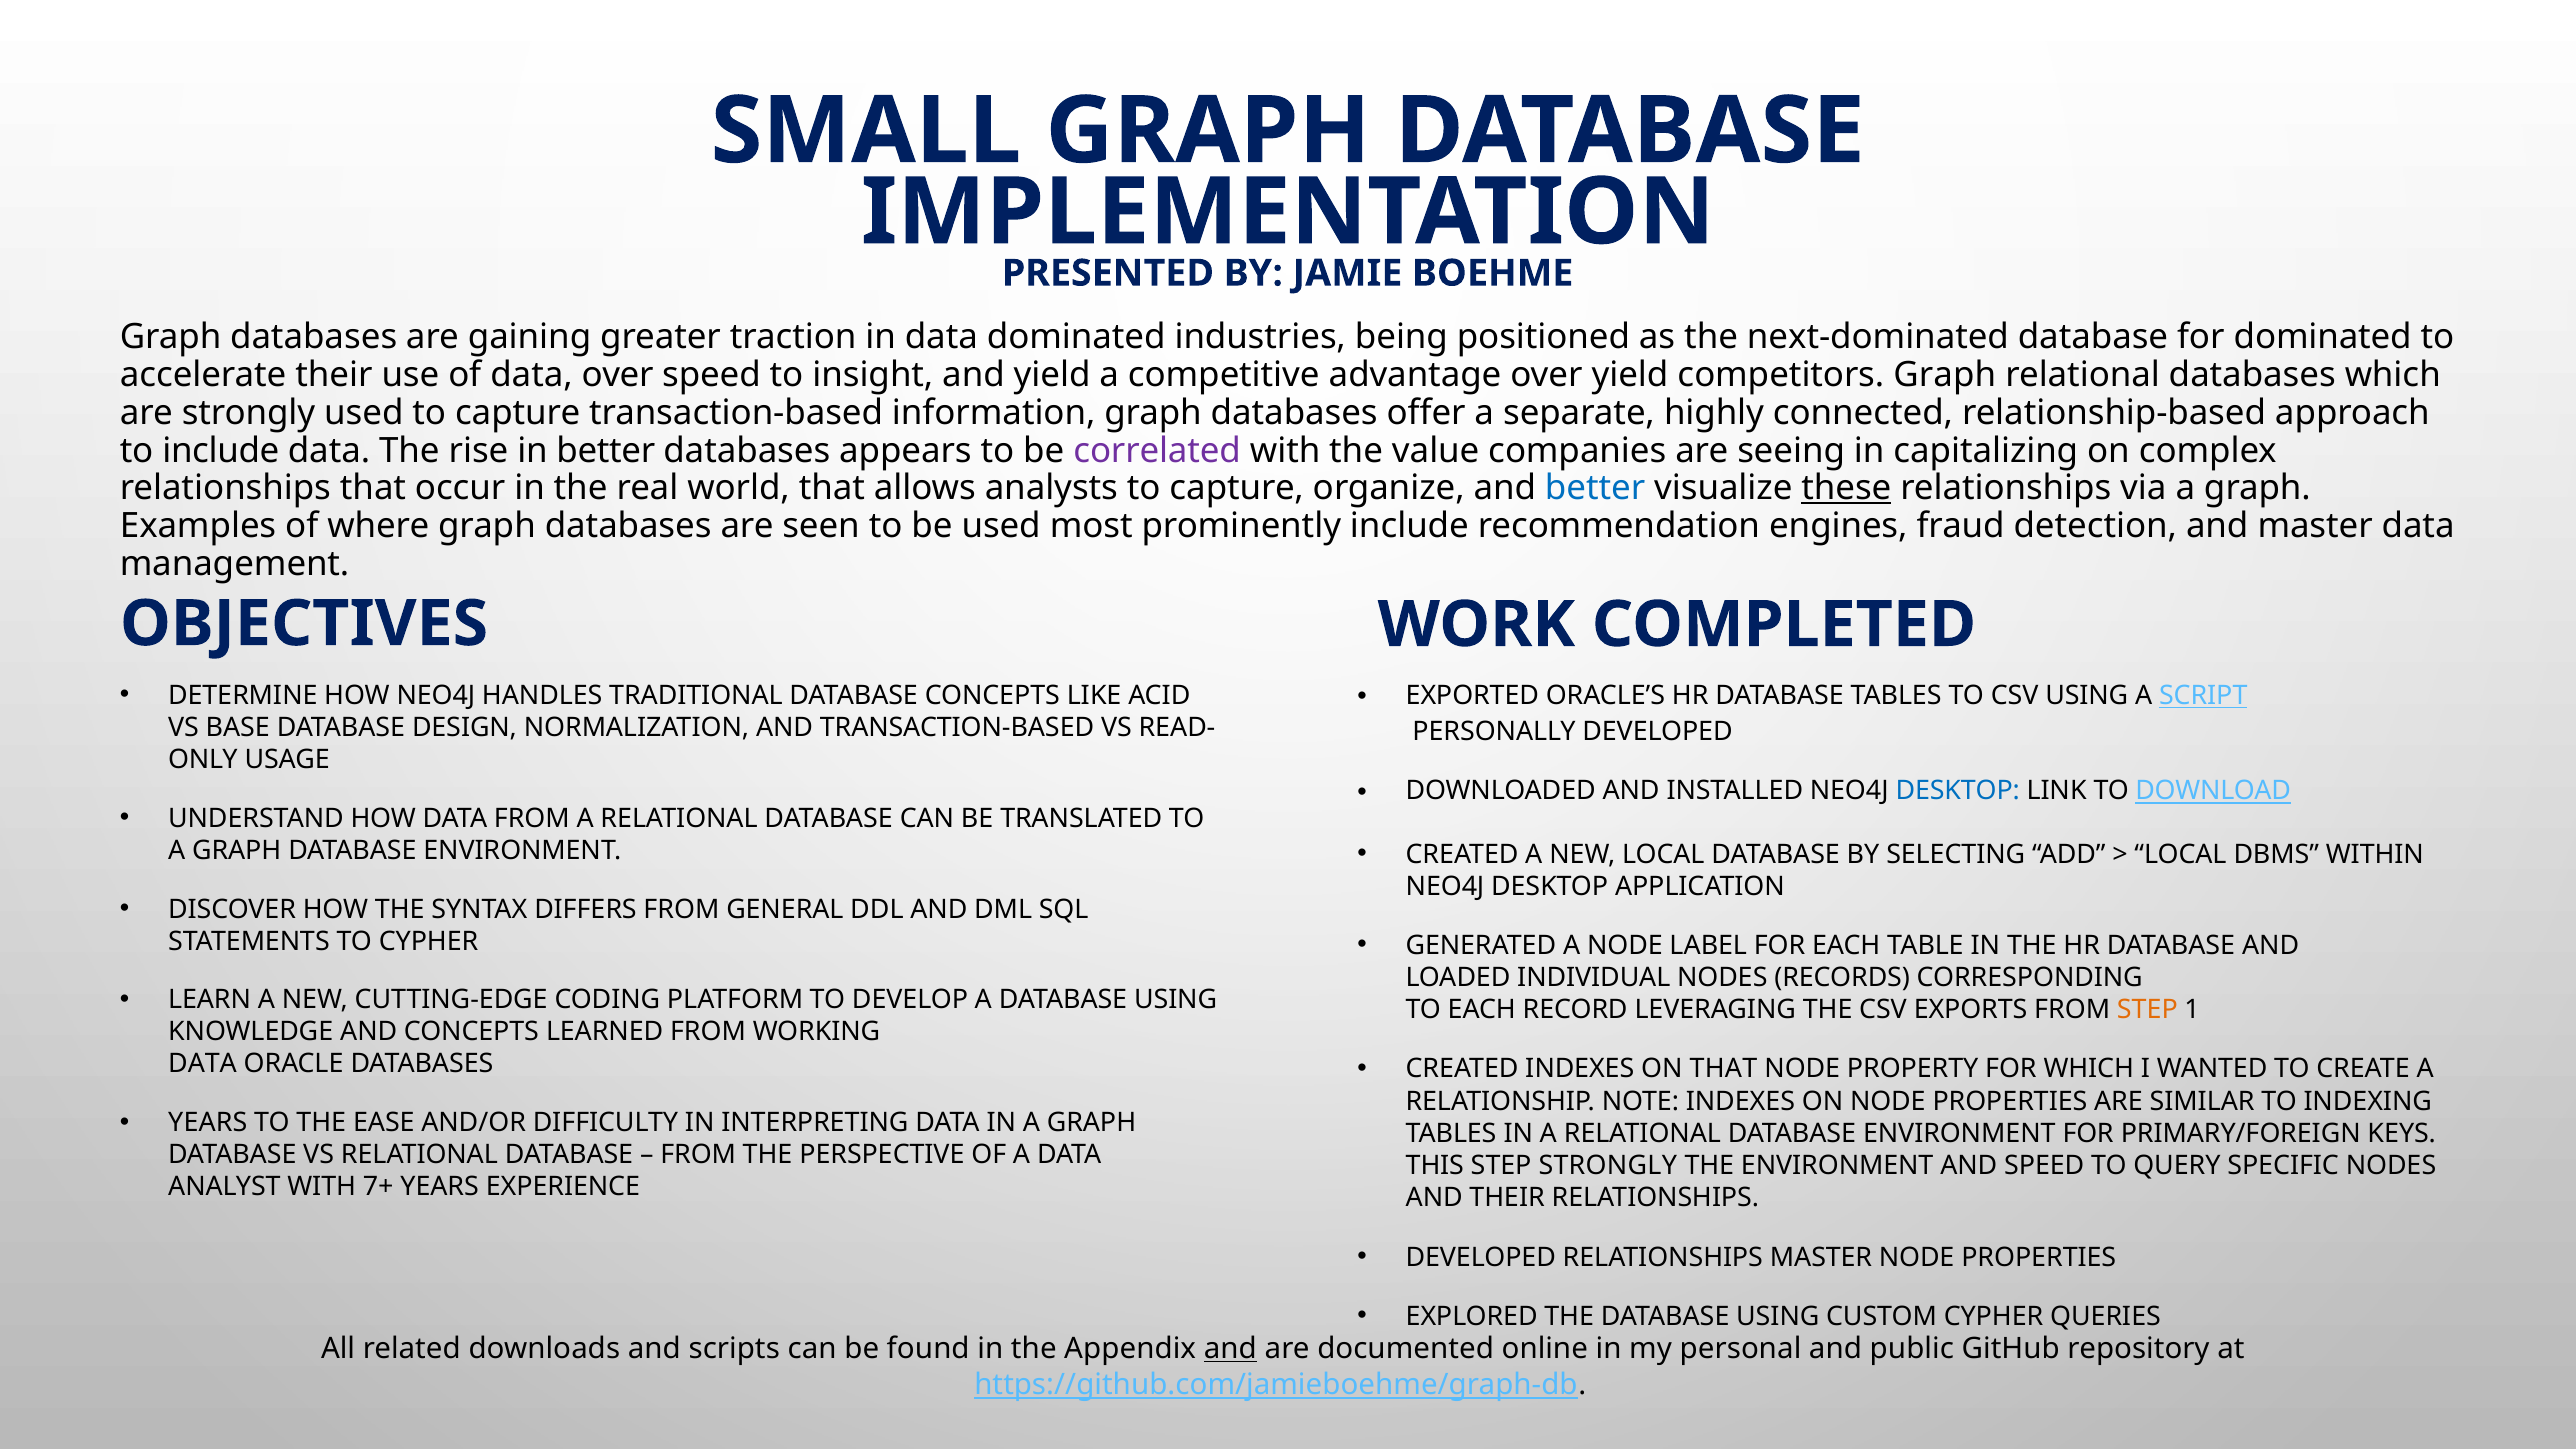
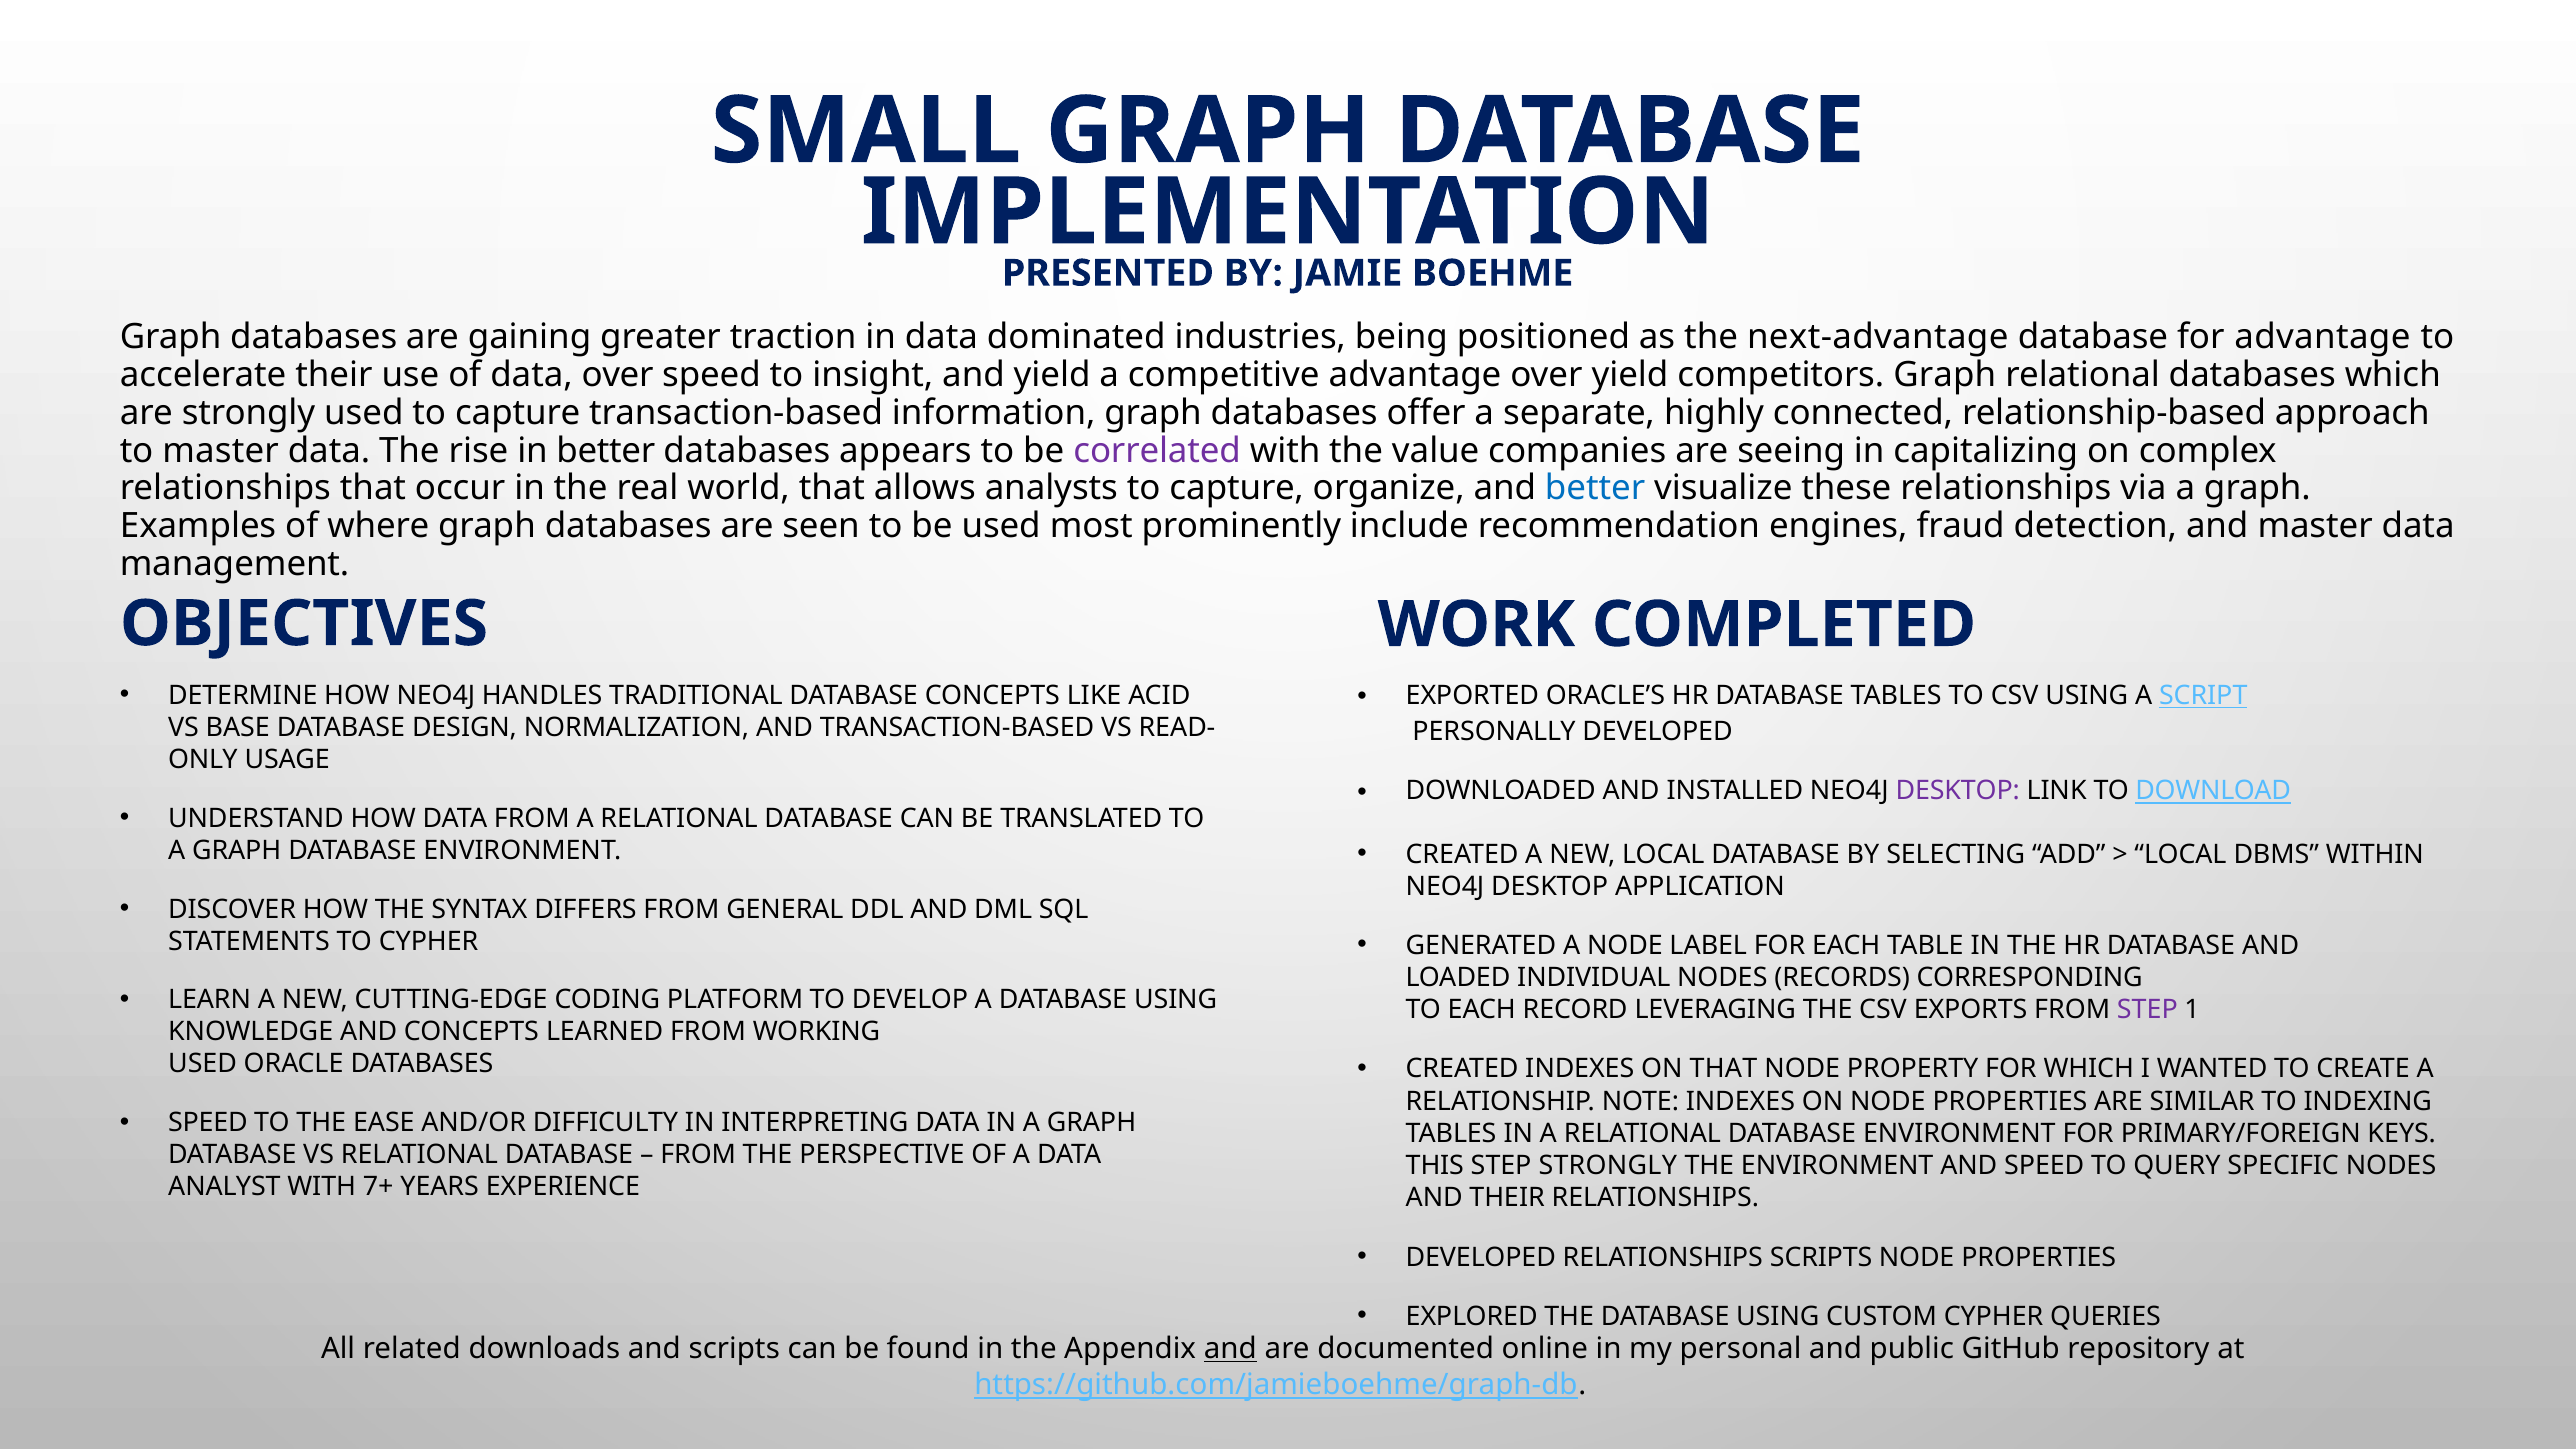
next-dominated: next-dominated -> next-advantage (1878, 337)
for dominated: dominated -> advantage (2322, 337)
to include: include -> master (221, 450)
these underline: present -> none (1846, 488)
DESKTOP colour: blue -> purple (1958, 791)
STEP colour: orange -> purple (2147, 1010)
DATA: DATA -> USED (203, 1064)
YEARS: YEARS -> SPEED (208, 1123)
RELATIONSHIPS MASTER: MASTER -> SCRIPTS (1821, 1257)
